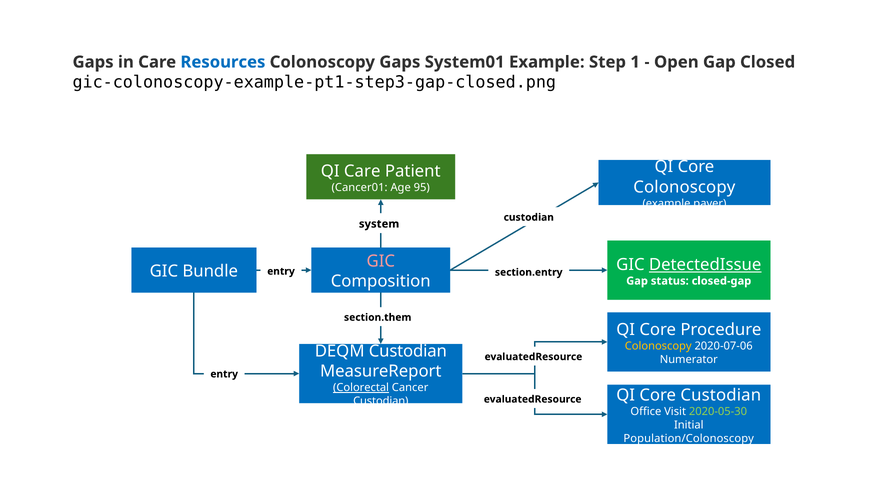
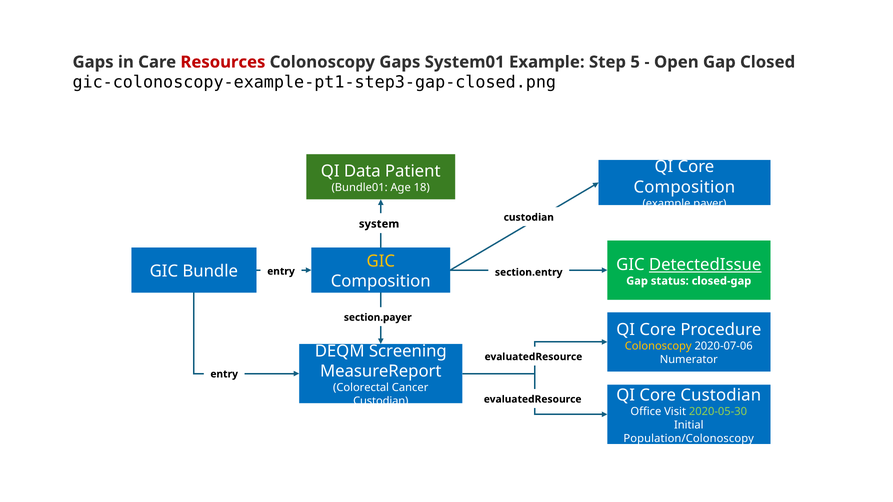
Resources colour: blue -> red (223, 62)
1: 1 -> 5 (635, 62)
QI Care: Care -> Data (362, 171)
Colonoscopy: Colonoscopy -> Composition (684, 187)
Cancer01: Cancer01 -> Bundle01 (360, 188)
95: 95 -> 18 (422, 188)
GIC colour: pink -> yellow (381, 261)
section.them: section.them -> section.payer (378, 318)
DEQM Custodian: Custodian -> Screening (408, 352)
Colorectal underline: present -> none (361, 388)
